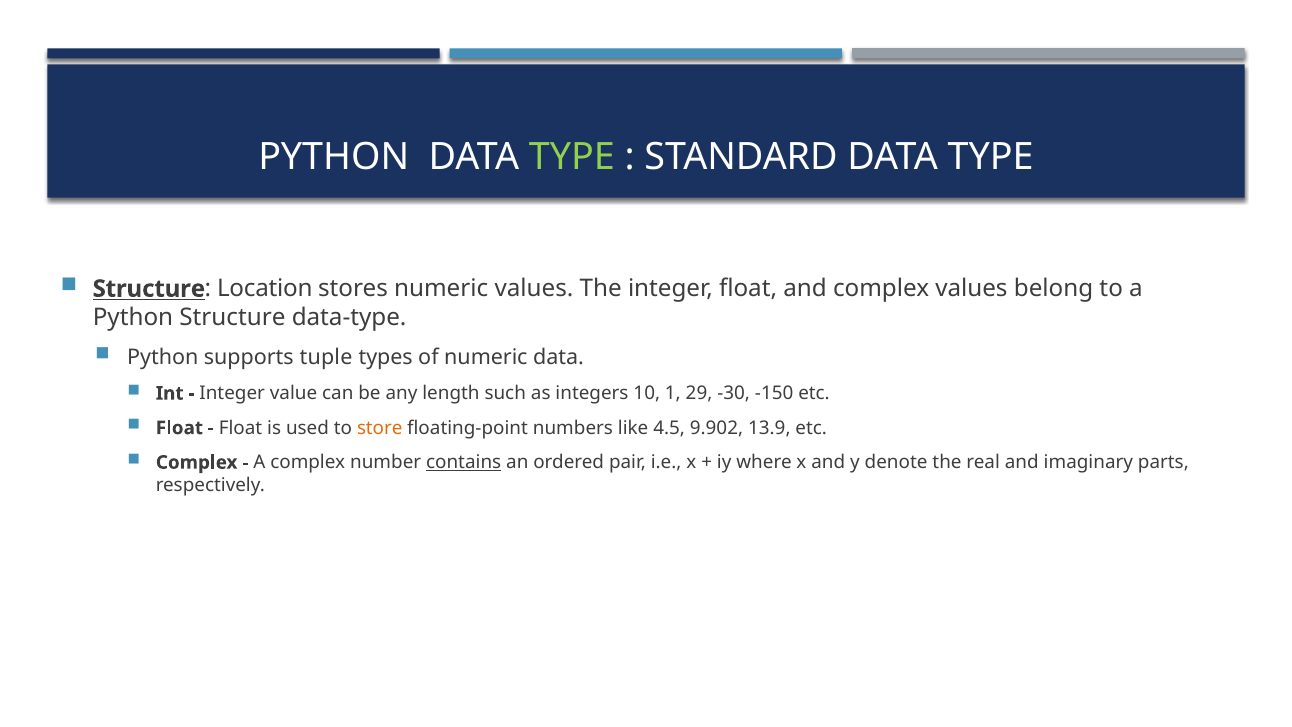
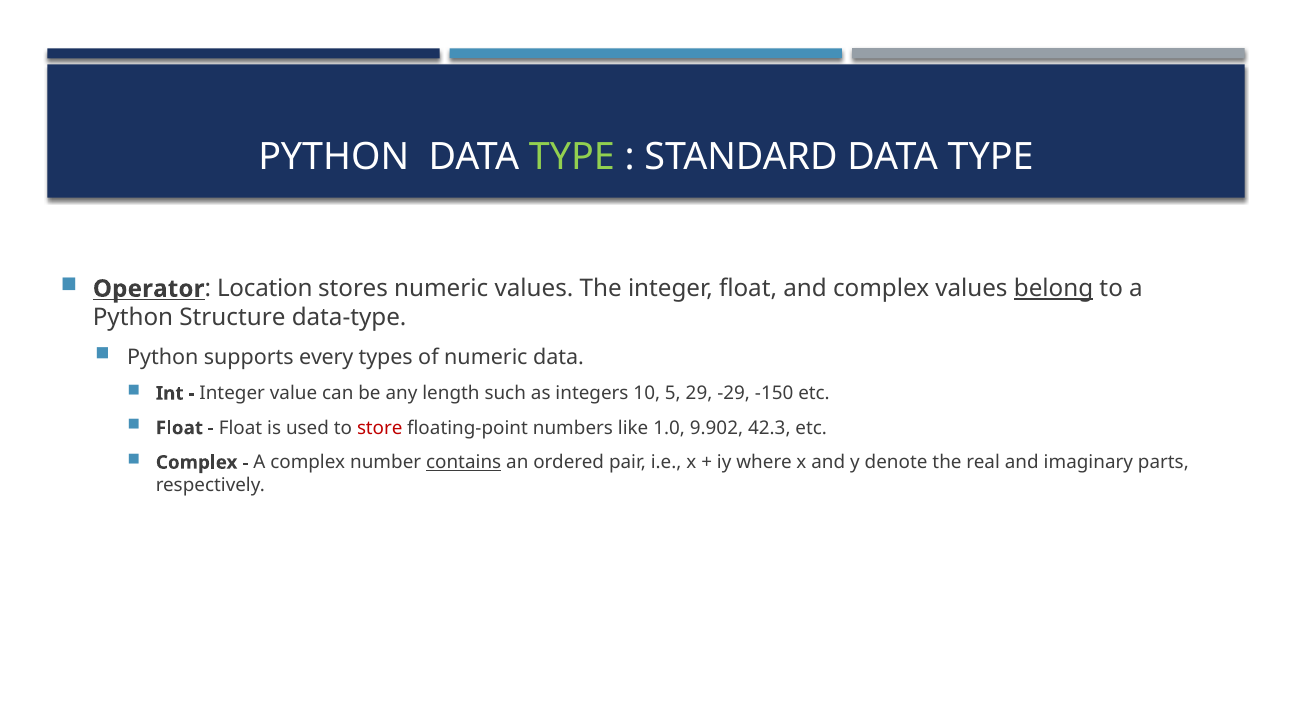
Structure: Structure -> Operator (149, 289)
belong underline: none -> present (1054, 289)
tuple: tuple -> every (326, 357)
1: 1 -> 5 (673, 393)
-30: -30 -> -29 (734, 393)
store colour: orange -> red (380, 428)
4.5: 4.5 -> 1.0 (669, 428)
13.9: 13.9 -> 42.3 (769, 428)
